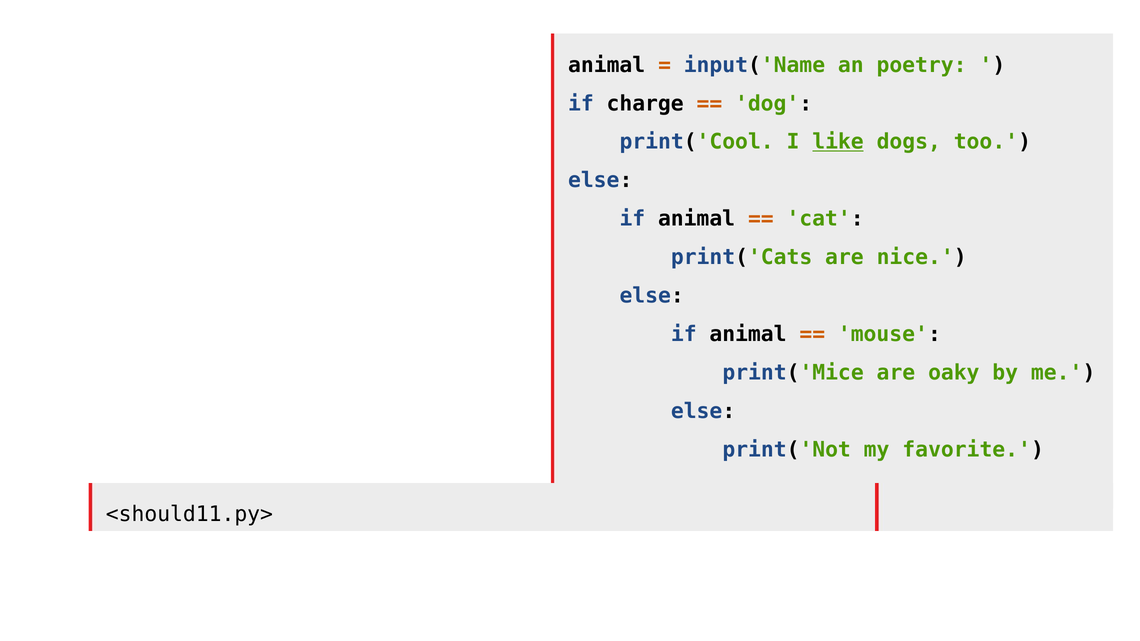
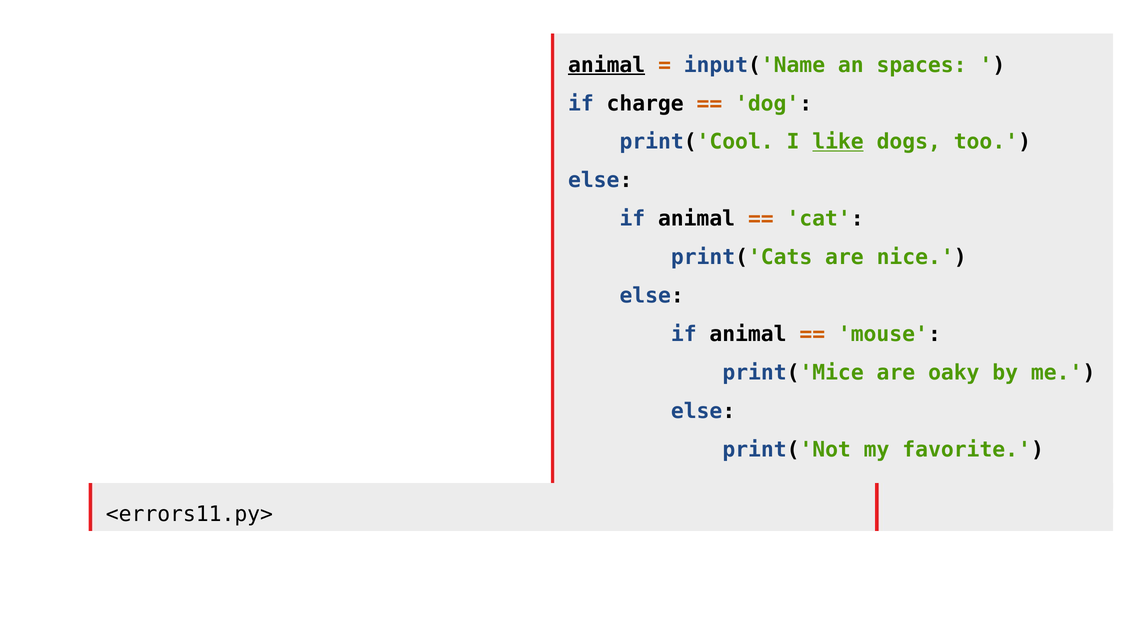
animal underline: none -> present (607, 65)
poetry: poetry -> spaces (922, 65)
<should11.py>: <should11.py> -> <errors11.py> (189, 515)
